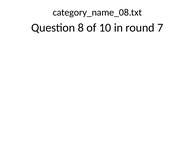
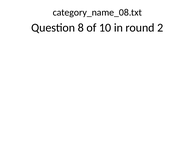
7: 7 -> 2 (160, 28)
